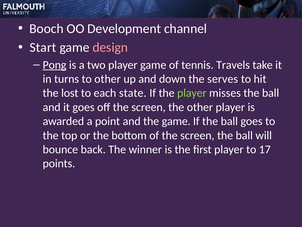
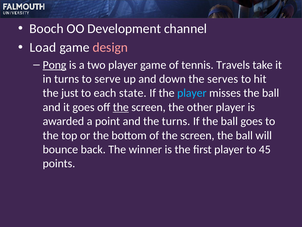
Start: Start -> Load (43, 47)
to other: other -> serve (108, 79)
lost: lost -> just (70, 93)
player colour: light green -> light blue (192, 93)
the underline: none -> present (121, 107)
the game: game -> turns (176, 121)
17: 17 -> 45 (265, 149)
